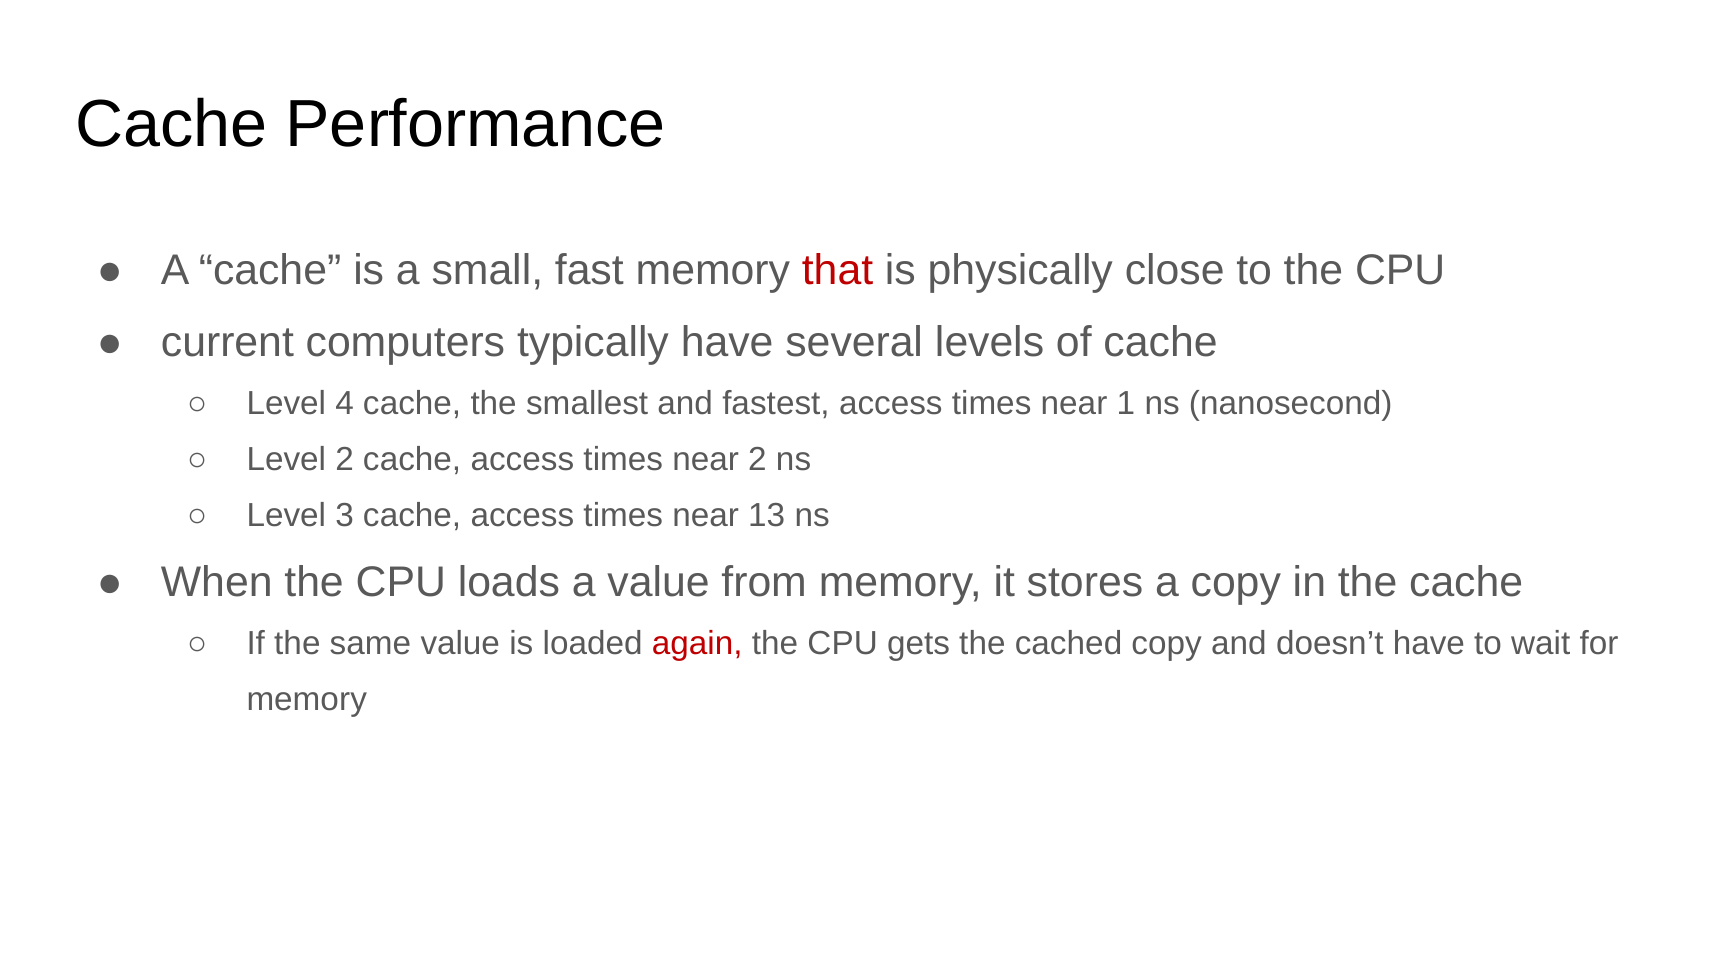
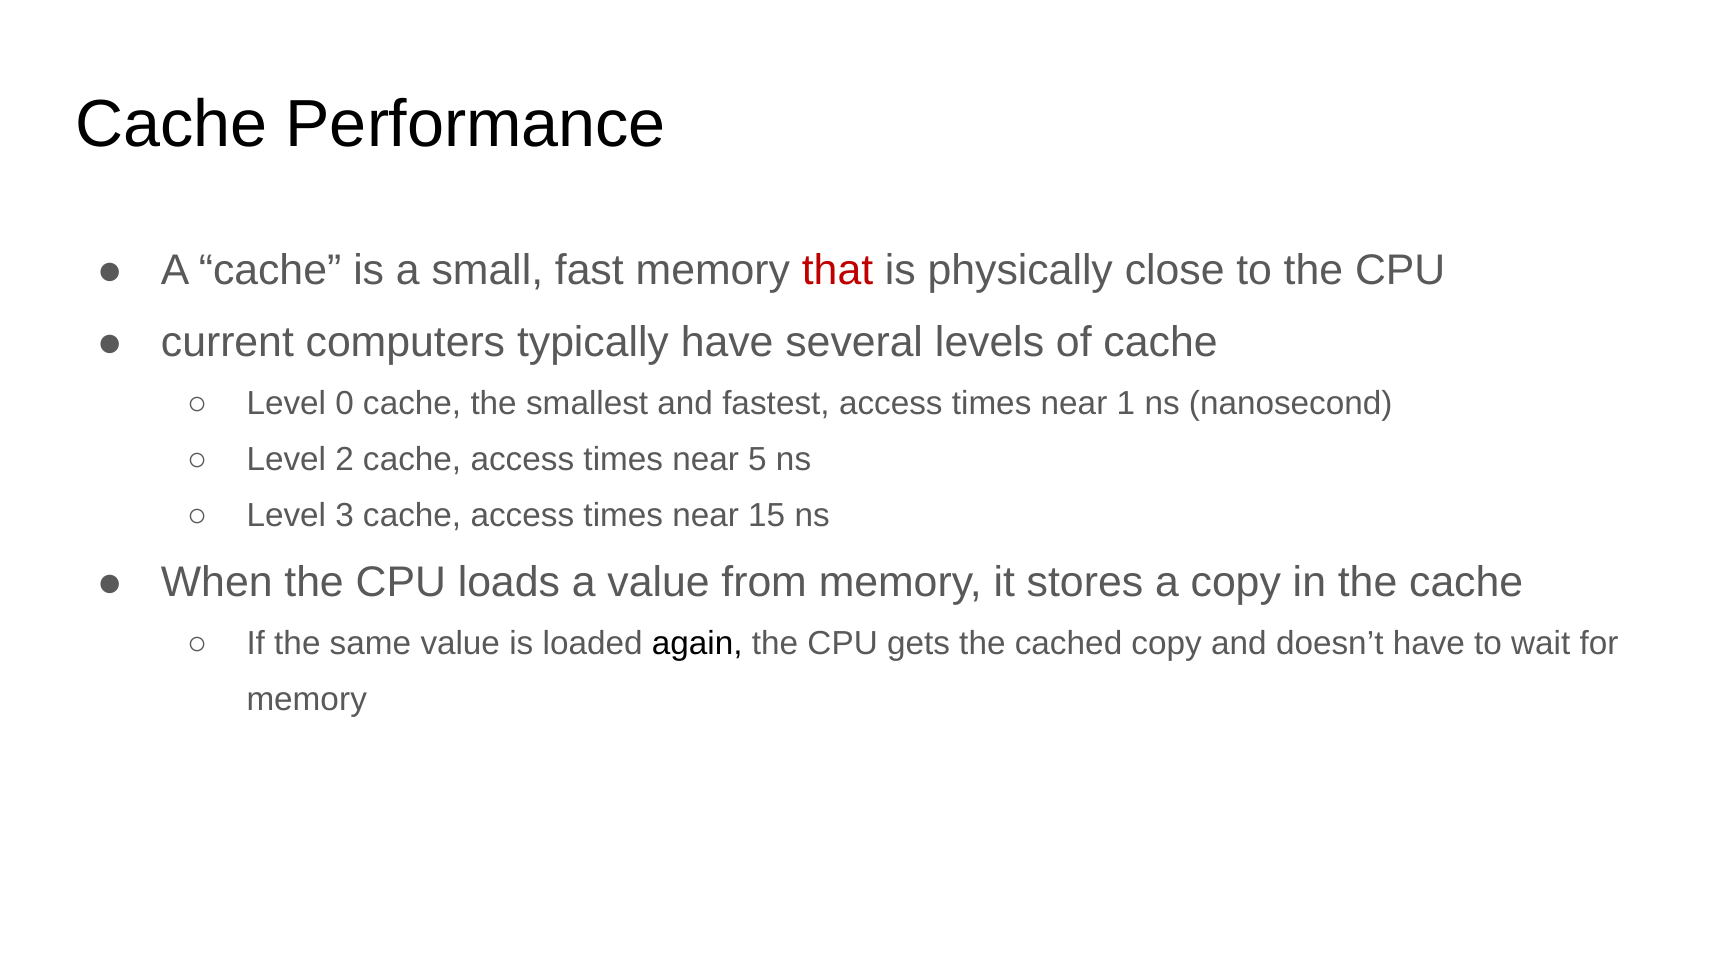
4: 4 -> 0 (345, 403)
near 2: 2 -> 5 (757, 459)
13: 13 -> 15 (767, 515)
again colour: red -> black (697, 643)
